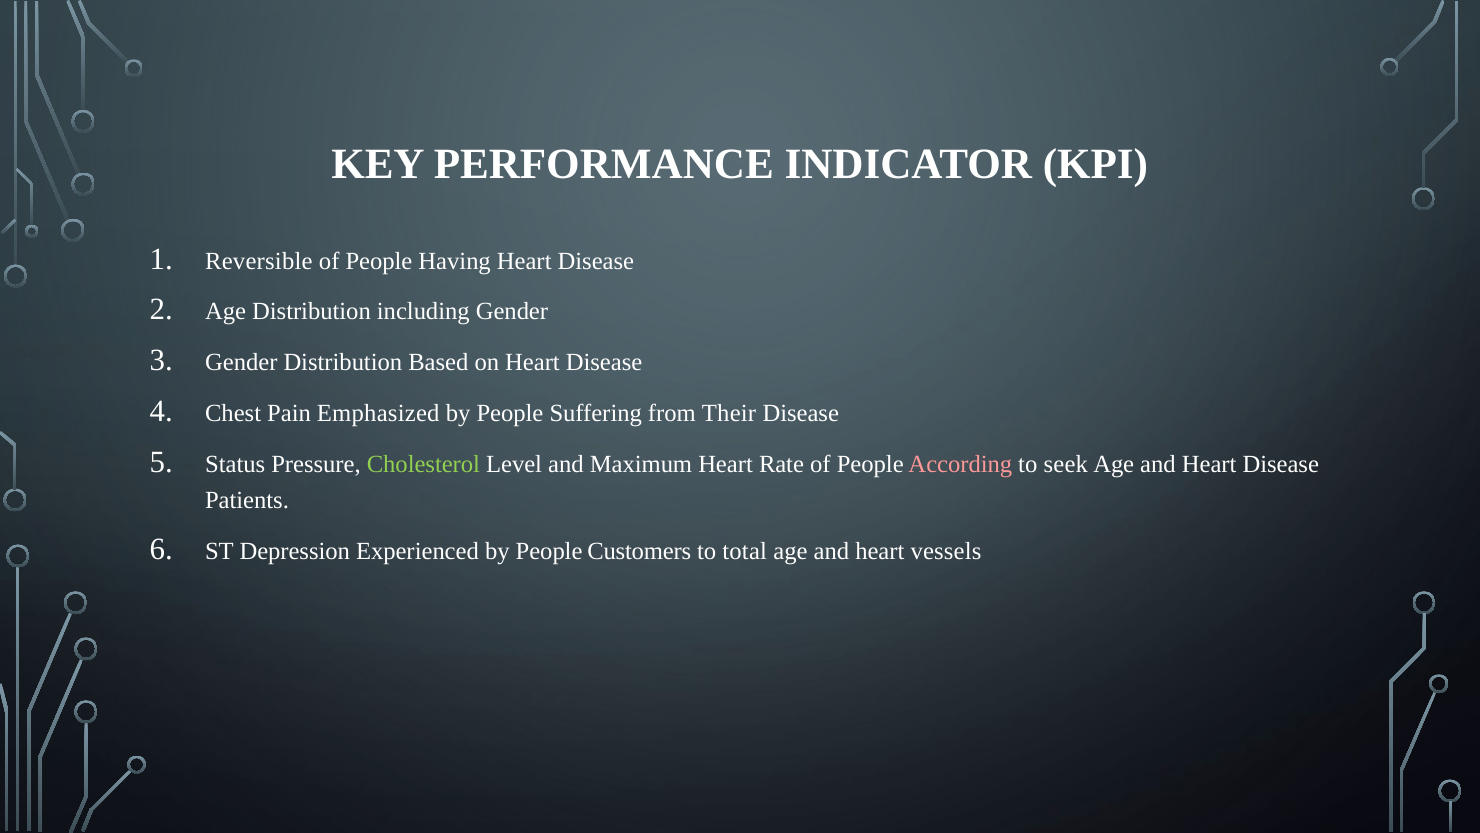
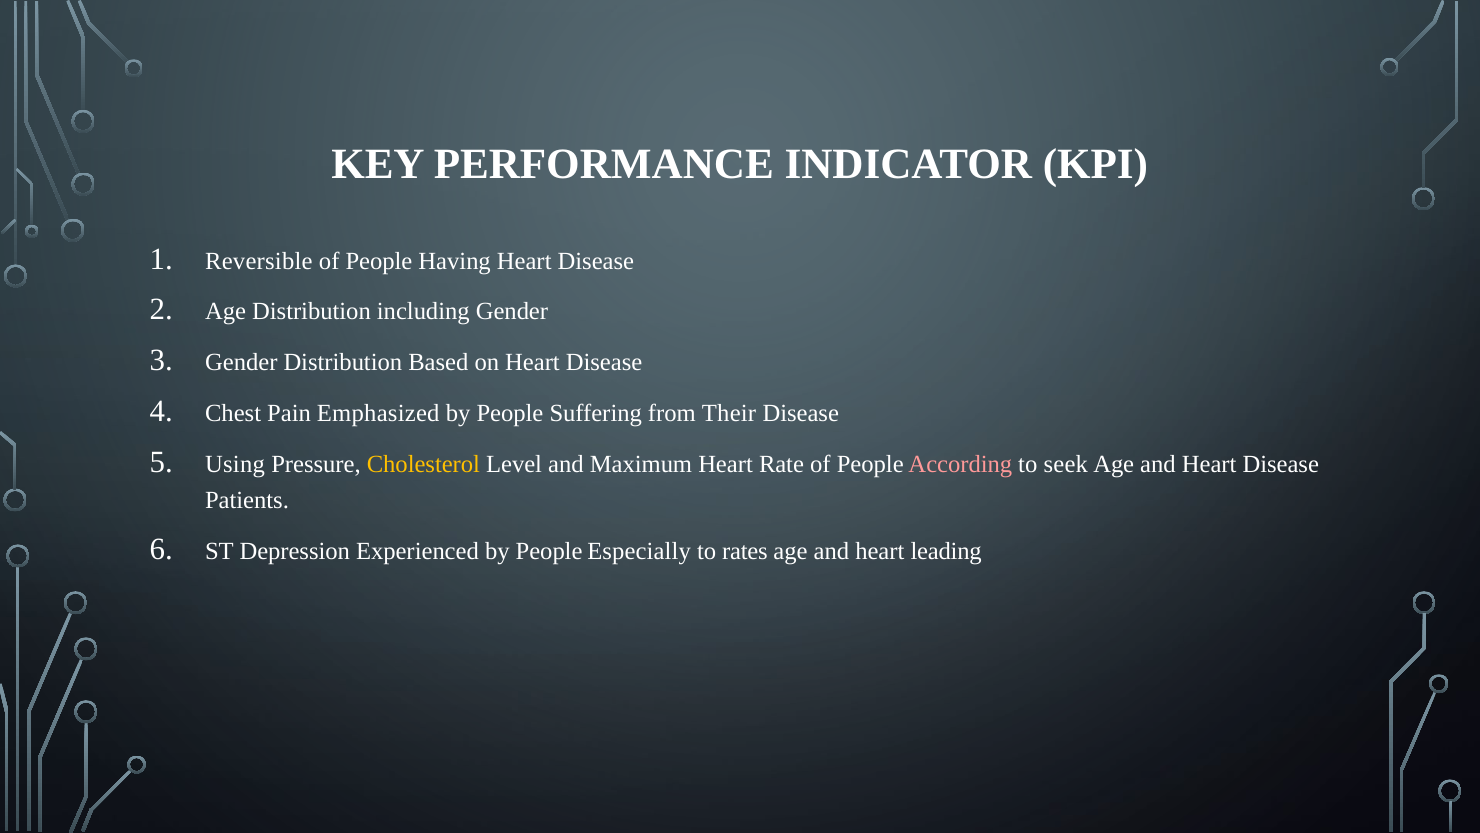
Status: Status -> Using (235, 464)
Cholesterol colour: light green -> yellow (423, 464)
Customers: Customers -> Especially (639, 551)
total: total -> rates (745, 551)
vessels: vessels -> leading (946, 551)
